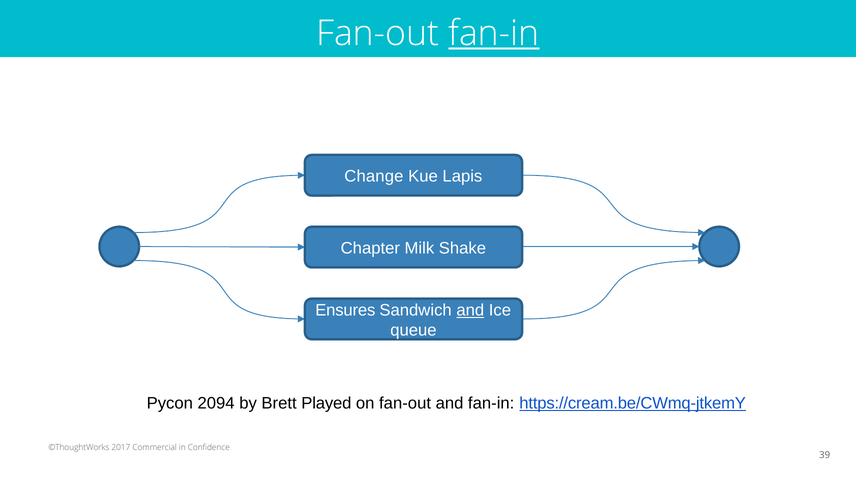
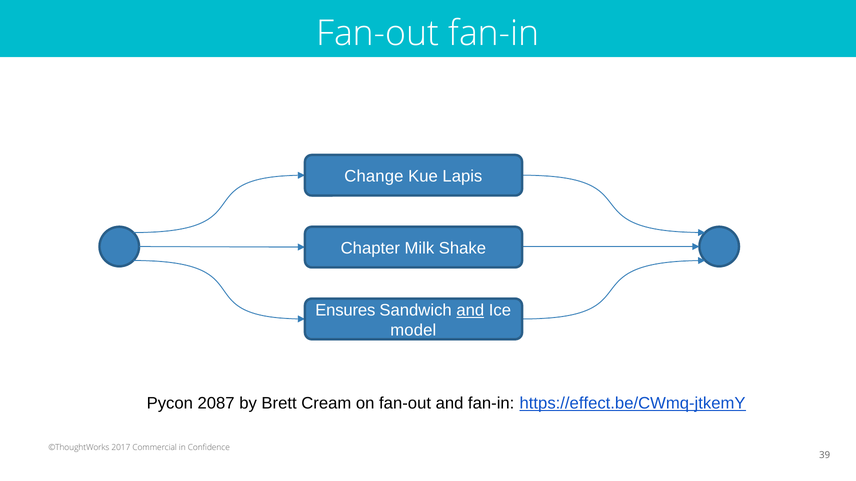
fan-in underline: present -> none (494, 33)
queue: queue -> model (413, 330)
2094: 2094 -> 2087 (216, 404)
Played: Played -> Cream (326, 404)
https://cream.be/CWmq-jtkemY: https://cream.be/CWmq-jtkemY -> https://effect.be/CWmq-jtkemY (633, 404)
